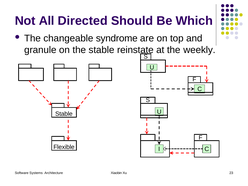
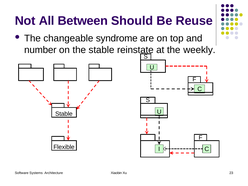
Directed: Directed -> Between (83, 21)
Which: Which -> Reuse (194, 21)
granule: granule -> number (40, 50)
